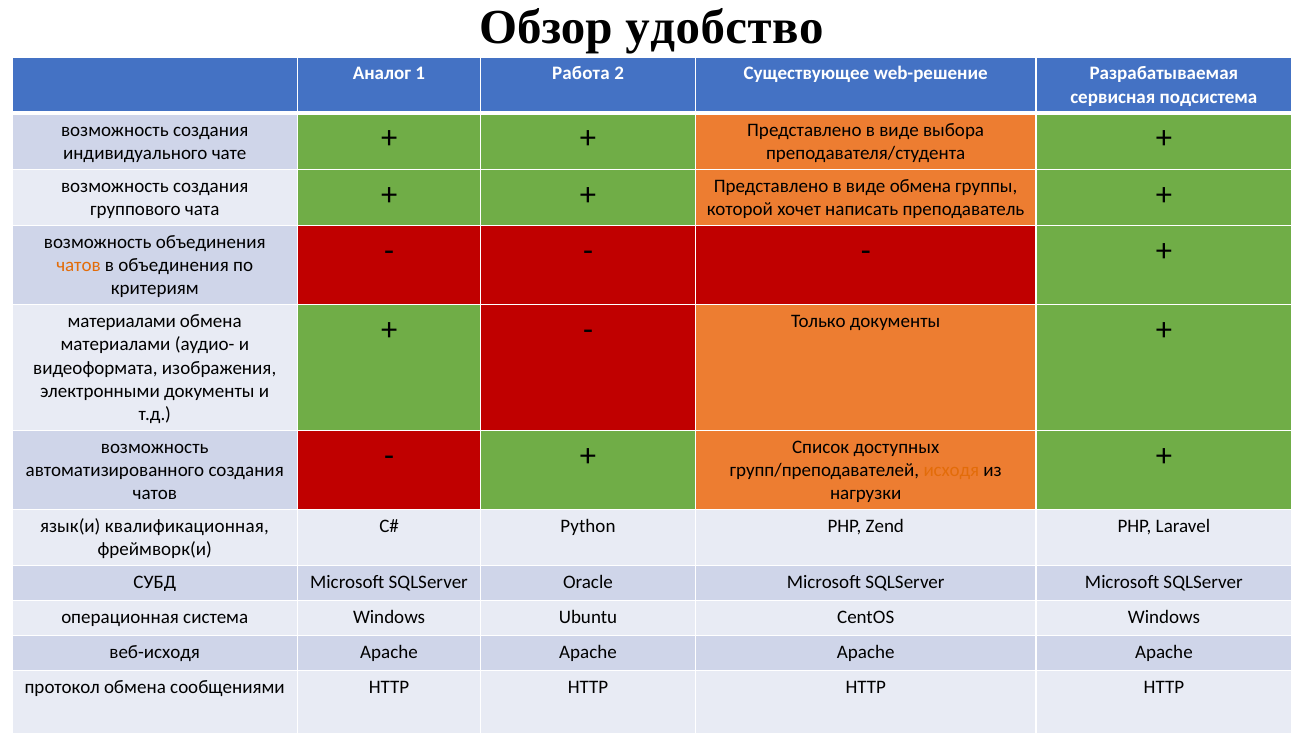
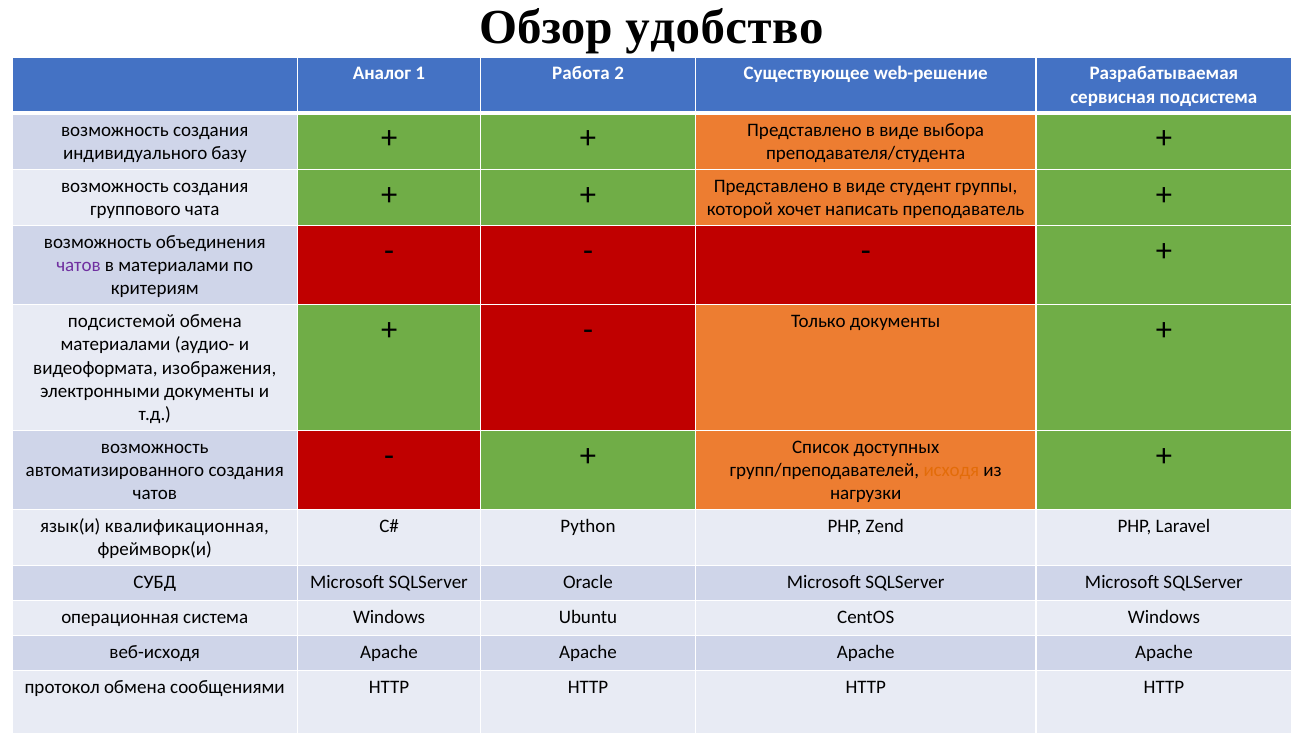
чате: чате -> базу (229, 153)
виде обмена: обмена -> студент (920, 186)
чатов colour: orange -> purple (78, 265)
в объединения: объединения -> материалами (174, 265)
материалами: материалами -> подсистемой (122, 321)
